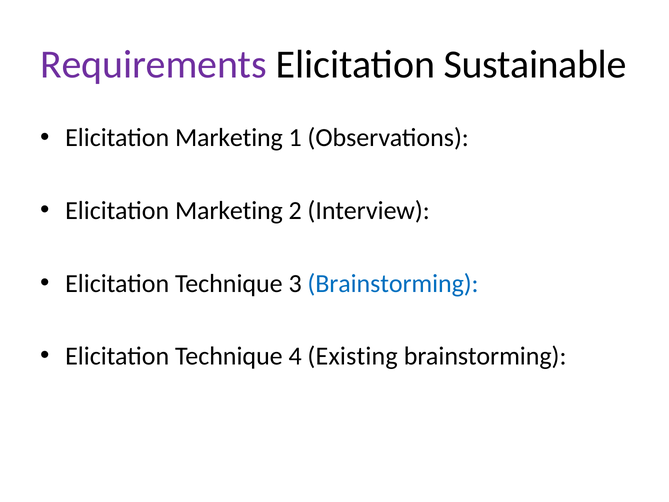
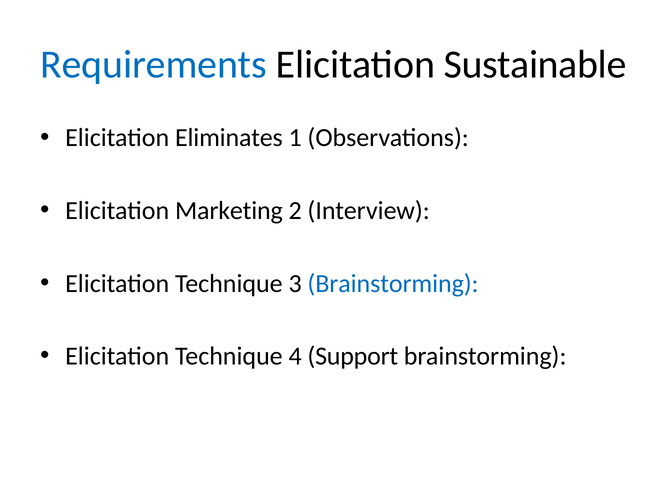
Requirements colour: purple -> blue (153, 65)
Marketing: Marketing -> Eliminates (229, 138)
Existing: Existing -> Support (353, 356)
